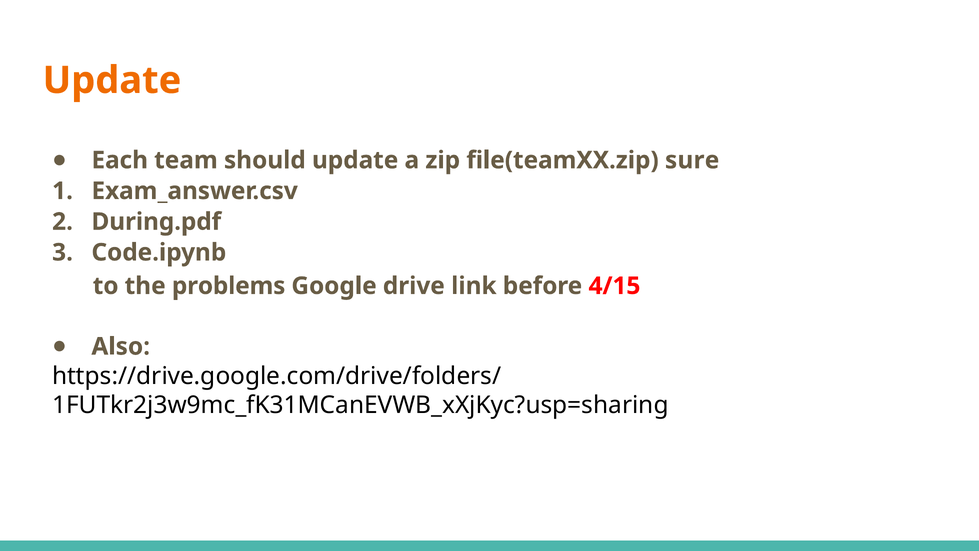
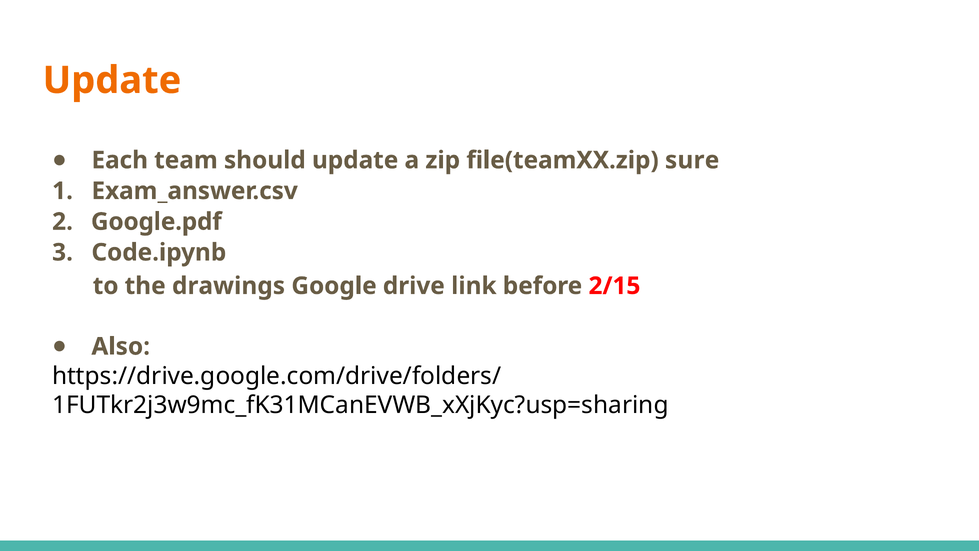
During.pdf: During.pdf -> Google.pdf (156, 222)
problems: problems -> drawings (229, 286)
4/15: 4/15 -> 2/15 (614, 286)
